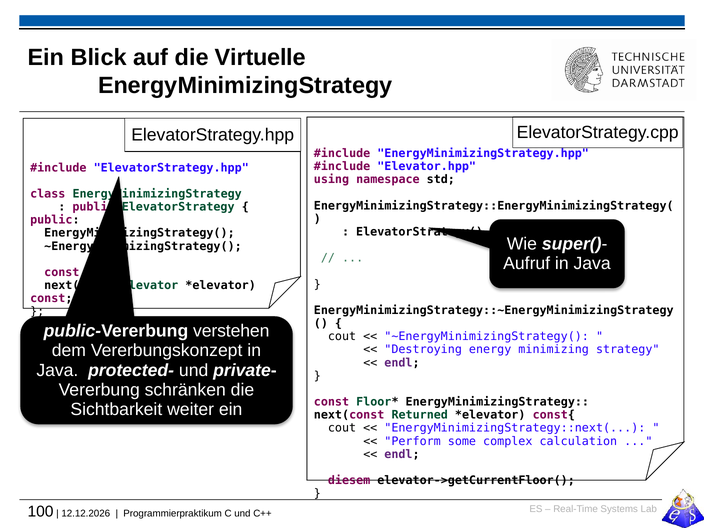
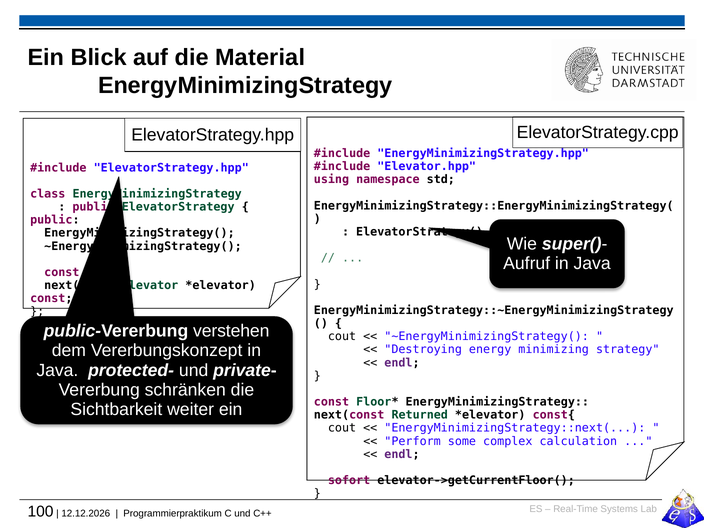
Virtuelle: Virtuelle -> Material (260, 57)
diesem: diesem -> sofort (349, 480)
